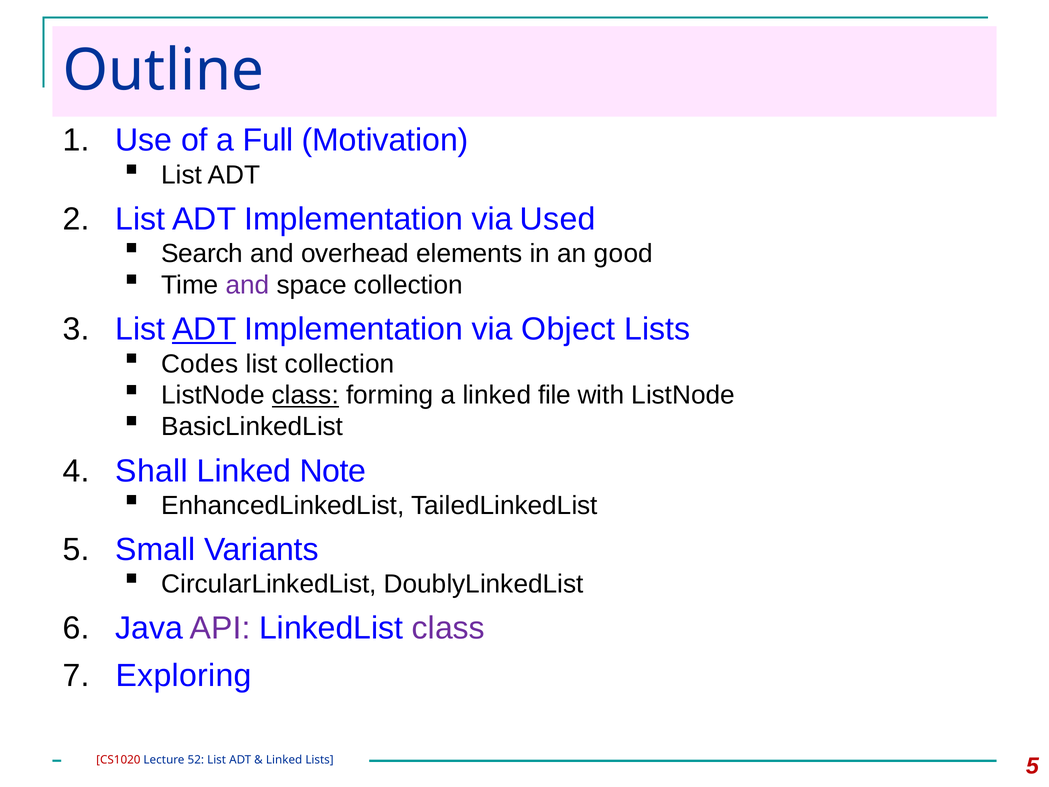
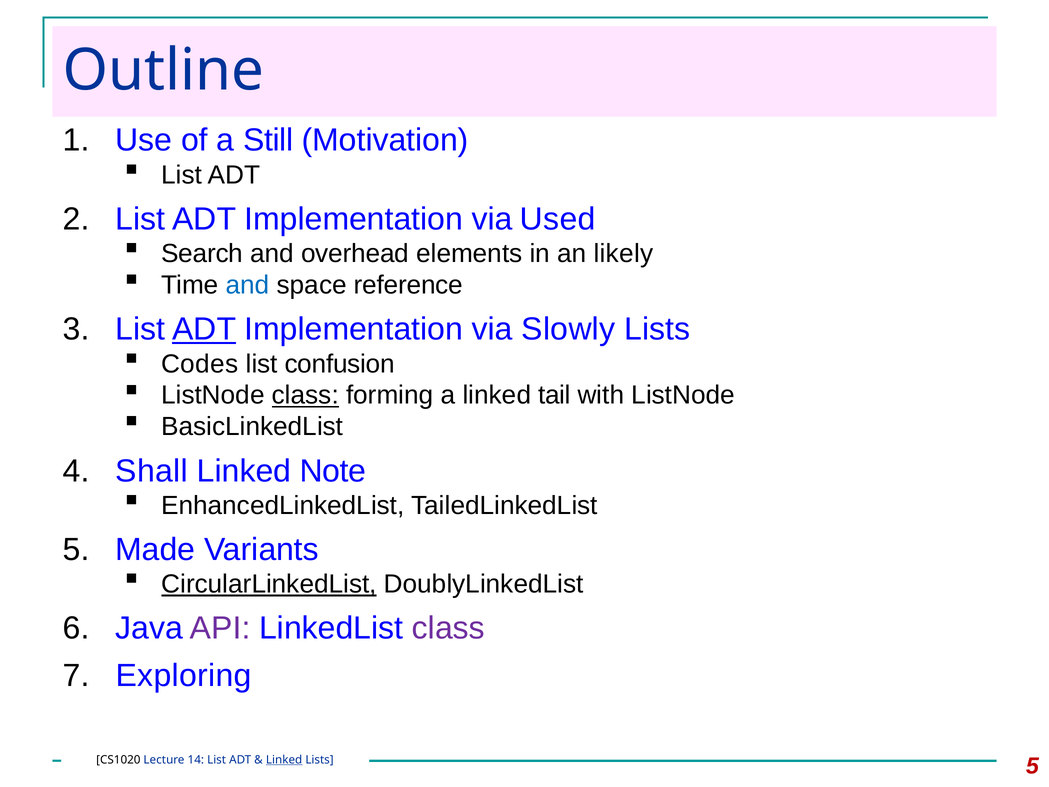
Full: Full -> Still (268, 140)
good: good -> likely (623, 254)
and colour: purple -> blue (248, 285)
space collection: collection -> reference (408, 285)
Object: Object -> Slowly (568, 329)
list collection: collection -> confusion (340, 364)
file: file -> tail (554, 395)
Small: Small -> Made (155, 549)
CircularLinkedList underline: none -> present (269, 584)
CS1020 colour: red -> black (118, 760)
52: 52 -> 14 (196, 760)
Linked underline: none -> present (284, 760)
